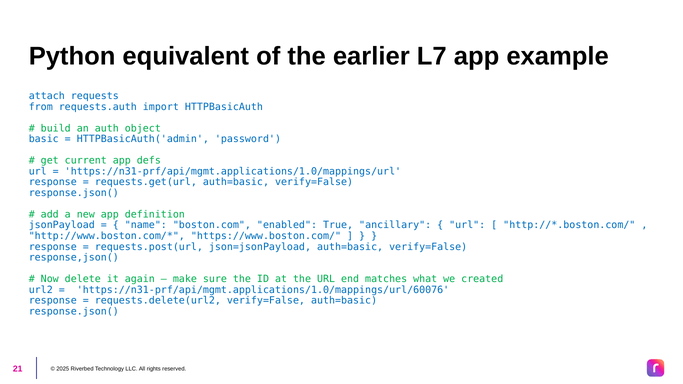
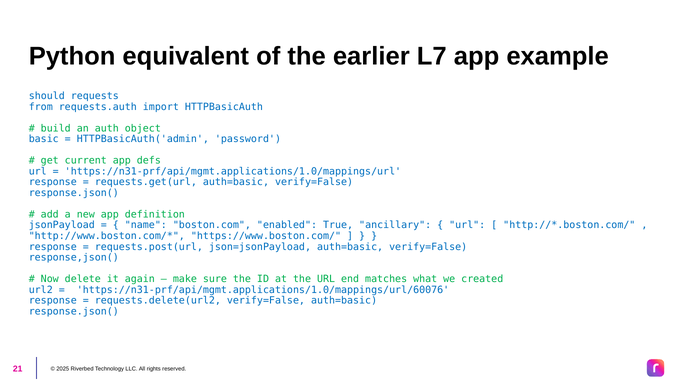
attach: attach -> should (47, 96)
